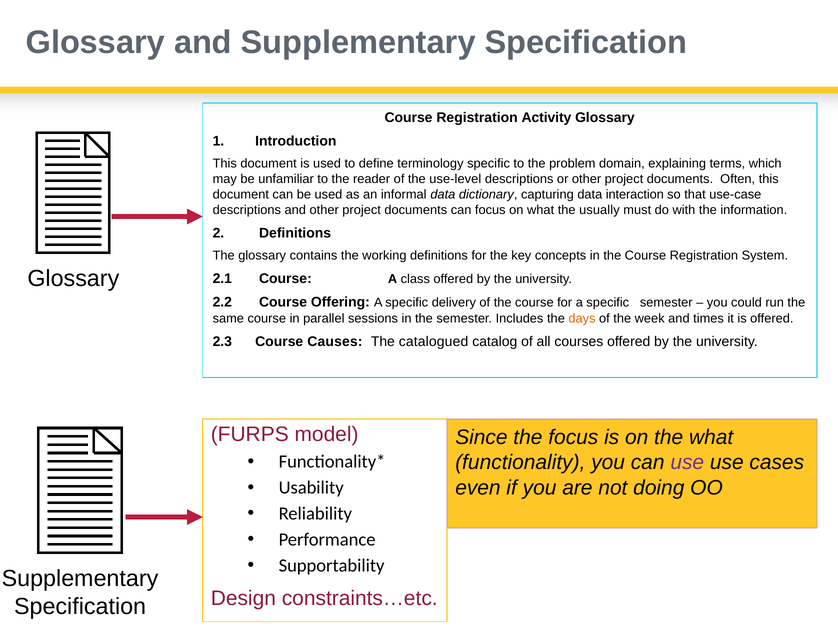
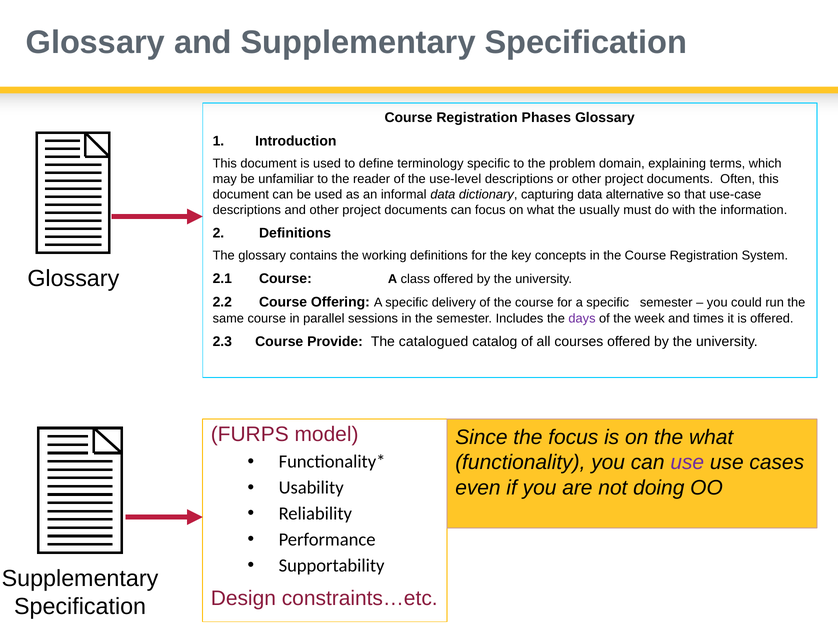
Activity: Activity -> Phases (546, 117)
interaction: interaction -> alternative (635, 194)
days colour: orange -> purple (582, 318)
Causes: Causes -> Provide (335, 341)
